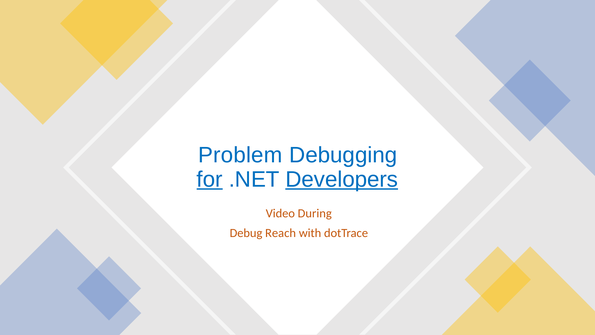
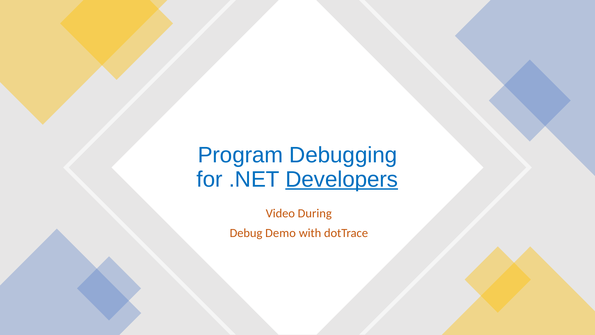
Problem: Problem -> Program (240, 155)
for underline: present -> none (210, 179)
Reach: Reach -> Demo (281, 233)
